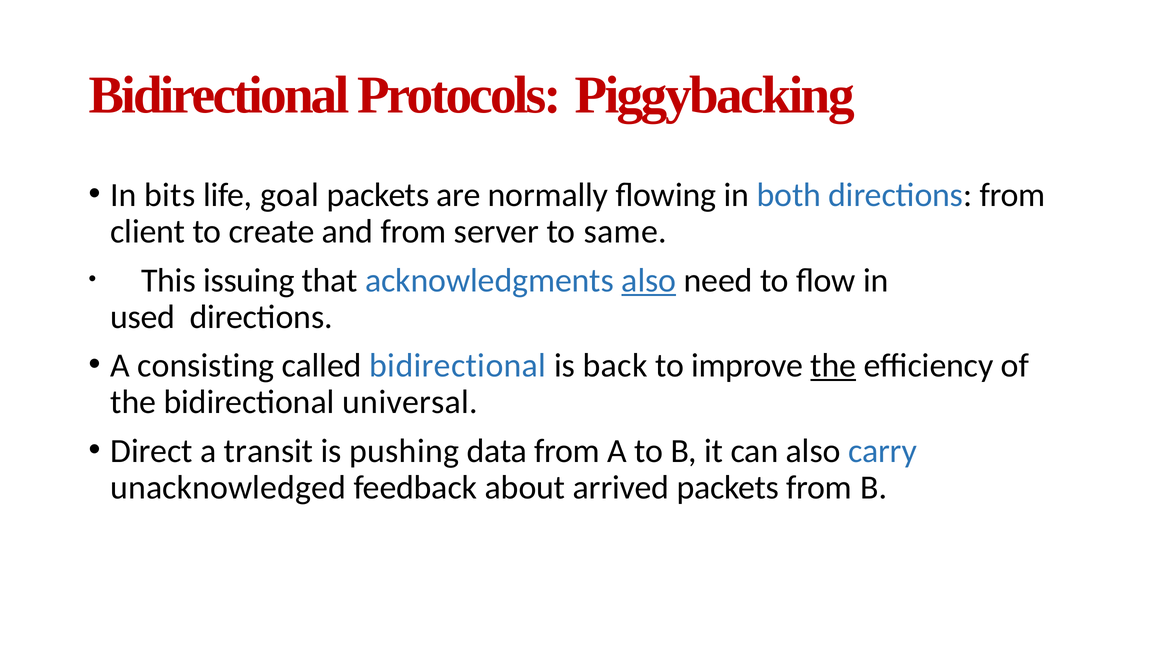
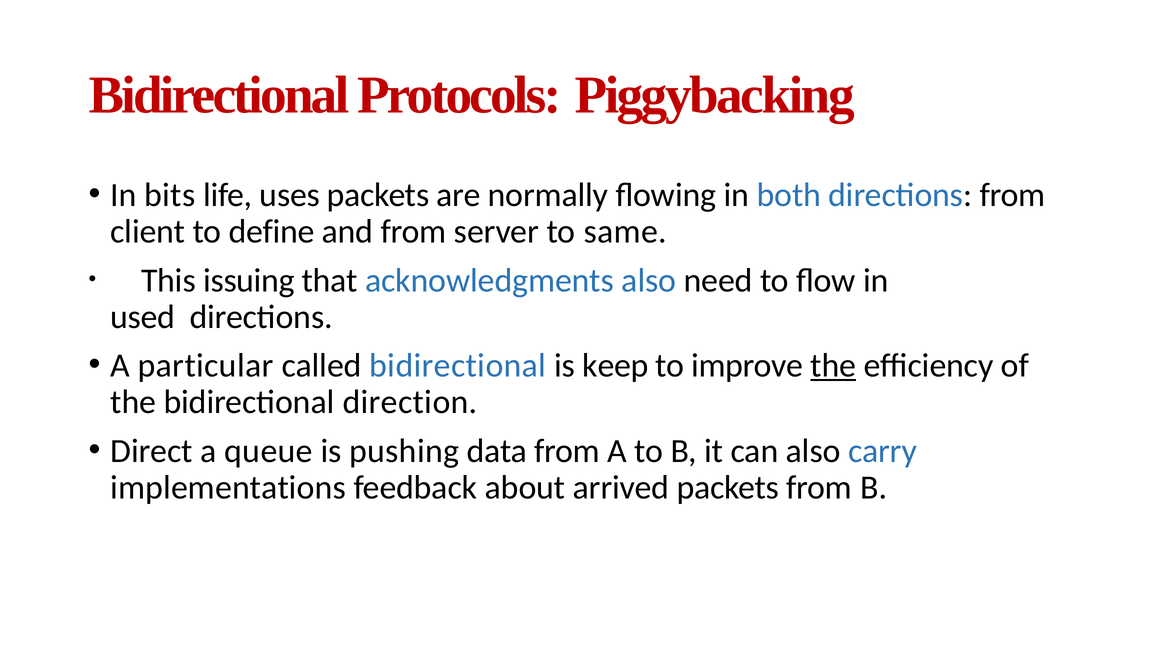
goal: goal -> uses (290, 195)
create: create -> define (272, 232)
also underline: present -> none (649, 281)
consisting: consisting -> particular (206, 366)
back: back -> keep (615, 366)
universal: universal -> direction (410, 403)
transit: transit -> queue (268, 451)
unacknowledged: unacknowledged -> implementations (228, 488)
